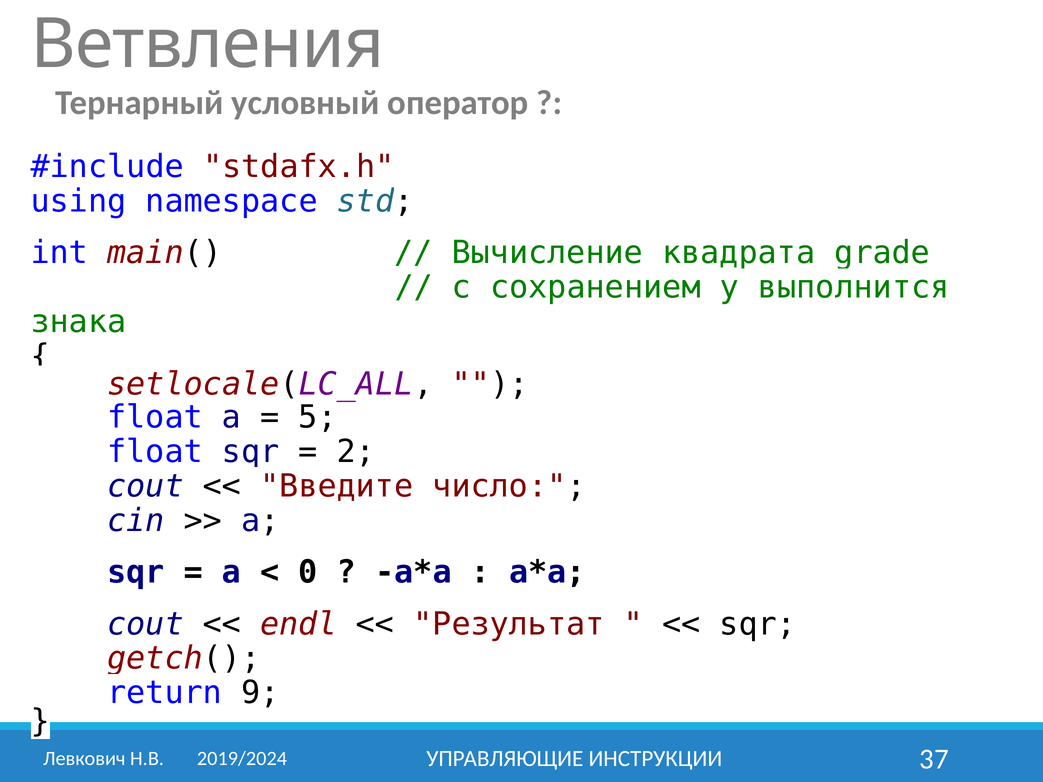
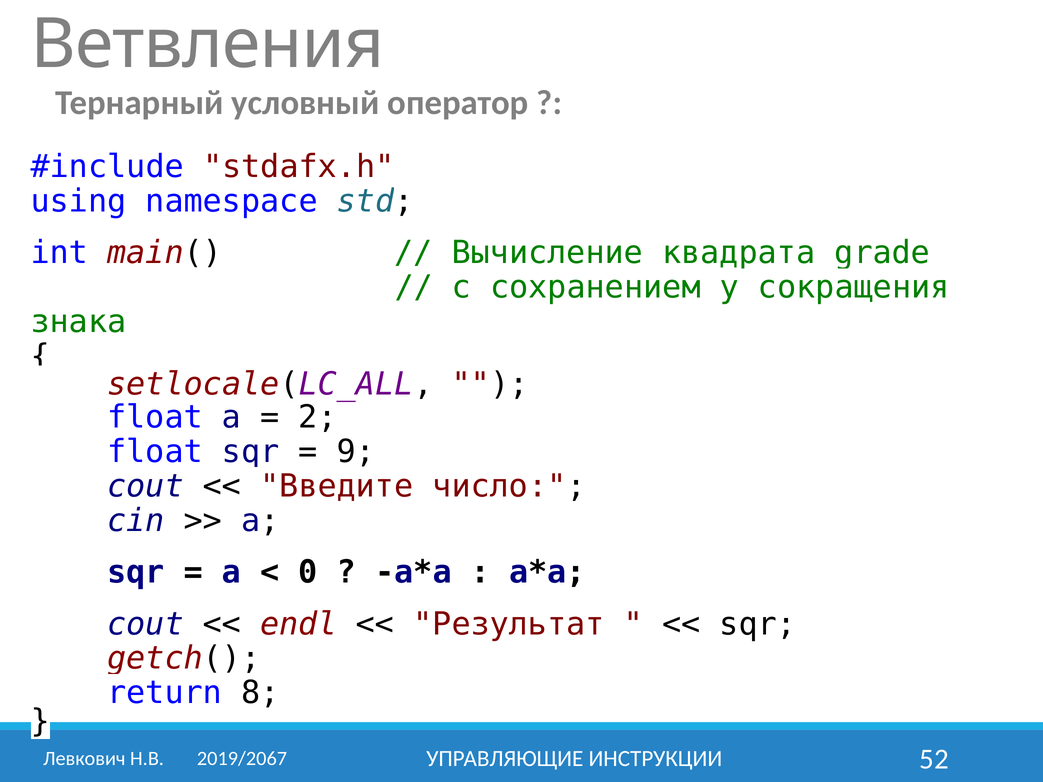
выполнится: выполнится -> сокращения (854, 287)
5: 5 -> 2 (318, 417)
2: 2 -> 9 (356, 452)
9: 9 -> 8 (260, 693)
37: 37 -> 52 (934, 759)
2019/2024: 2019/2024 -> 2019/2067 (242, 759)
